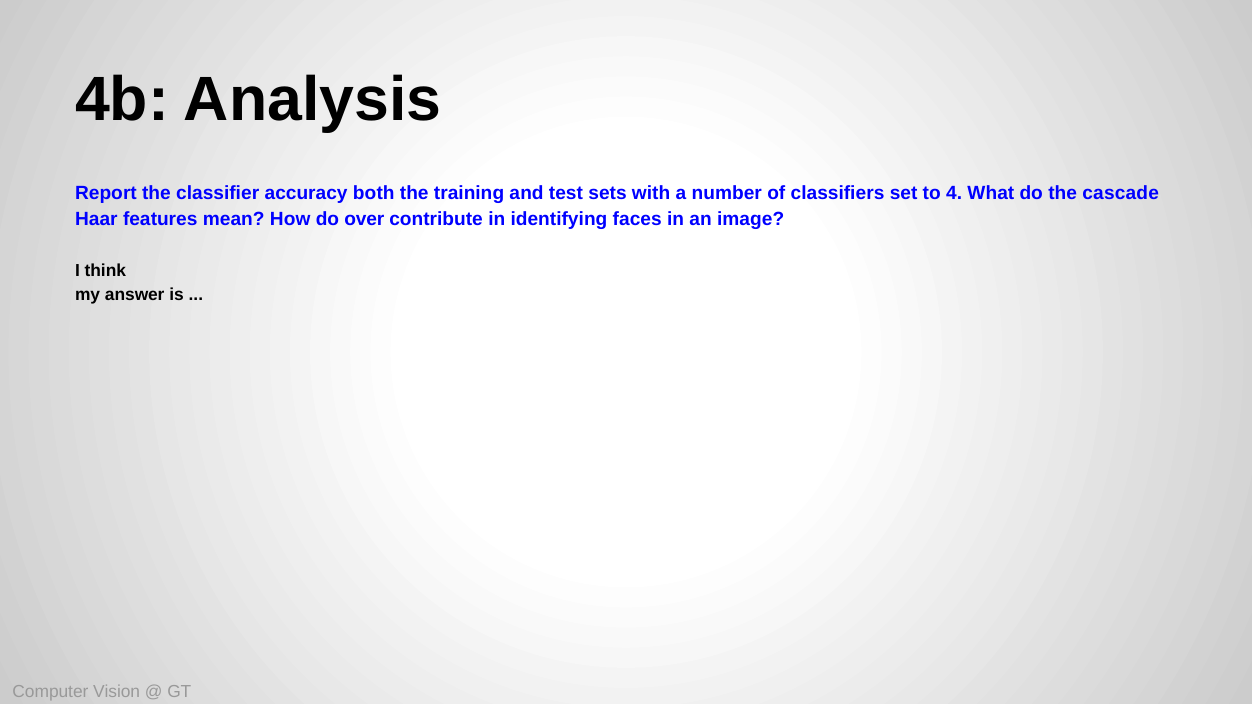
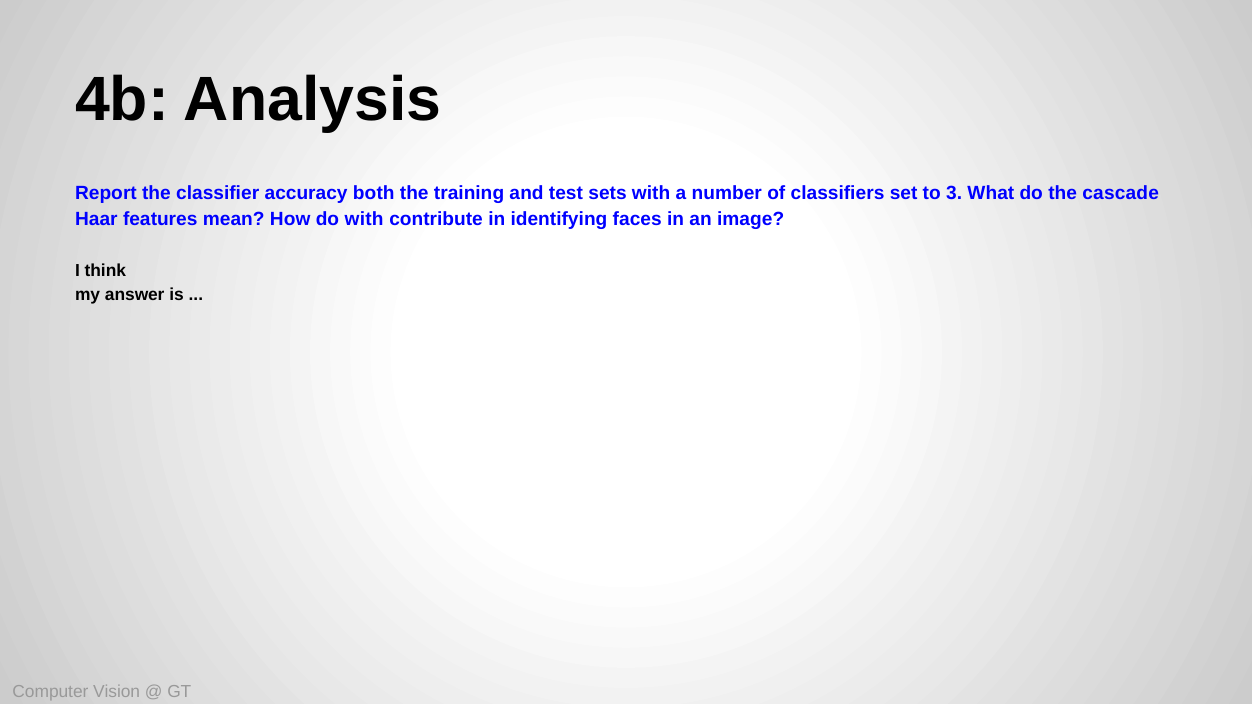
4: 4 -> 3 (954, 193)
do over: over -> with (364, 219)
